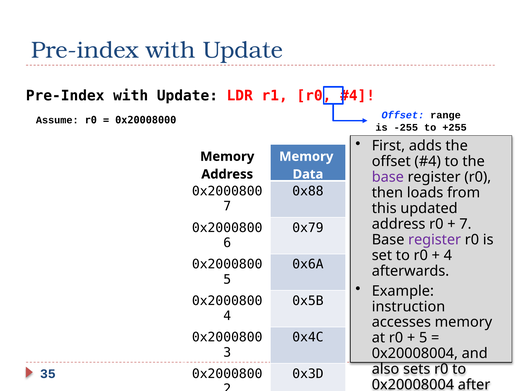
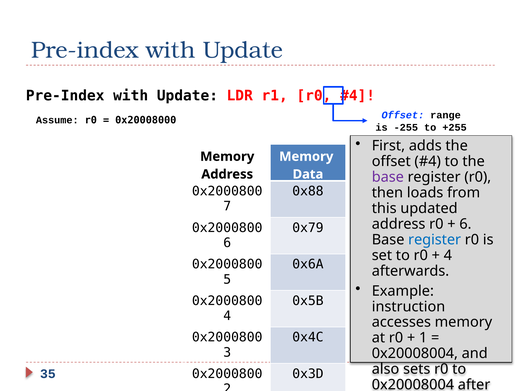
7: 7 -> 6 (465, 224)
register colour: purple -> blue (435, 239)
5: 5 -> 1 (423, 338)
